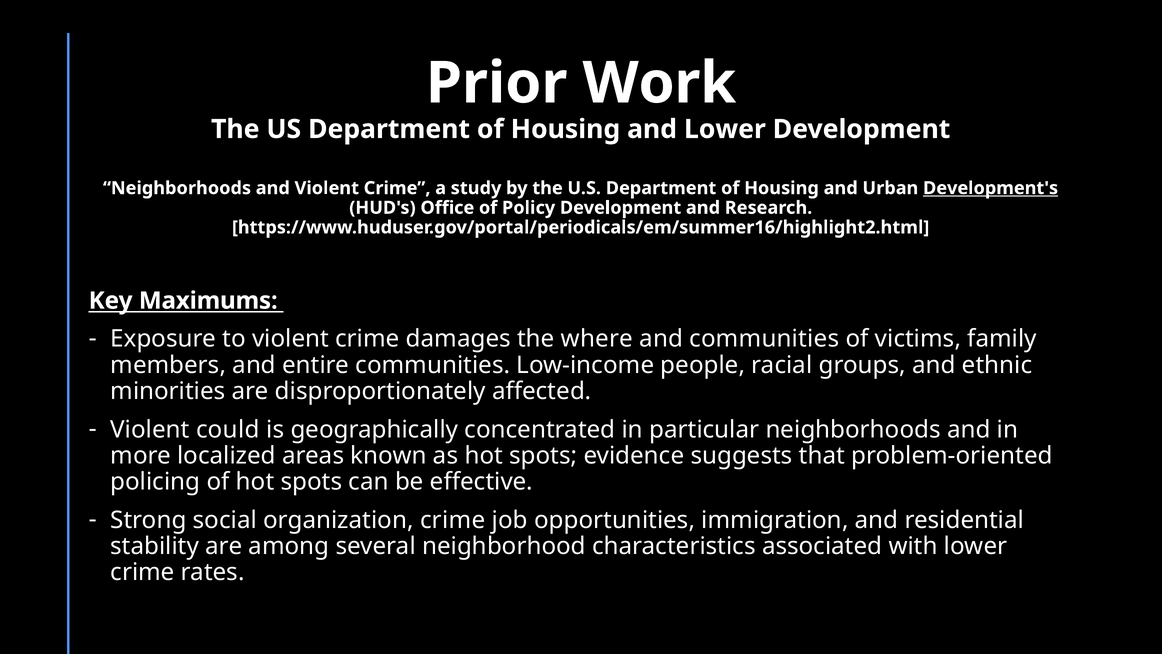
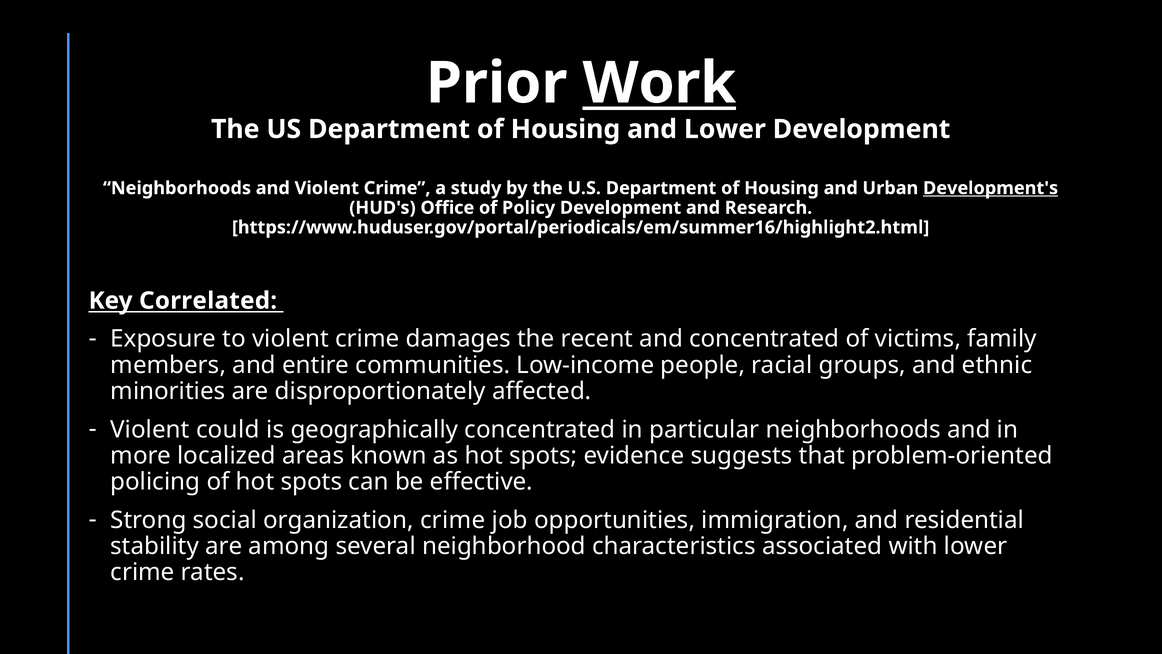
Work underline: none -> present (659, 83)
Maximums: Maximums -> Correlated (208, 301)
where: where -> recent (597, 339)
and communities: communities -> concentrated (764, 339)
